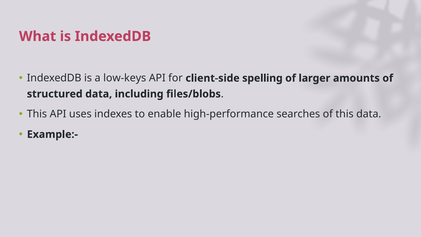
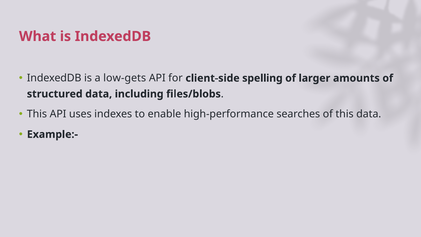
low-keys: low-keys -> low-gets (125, 78)
